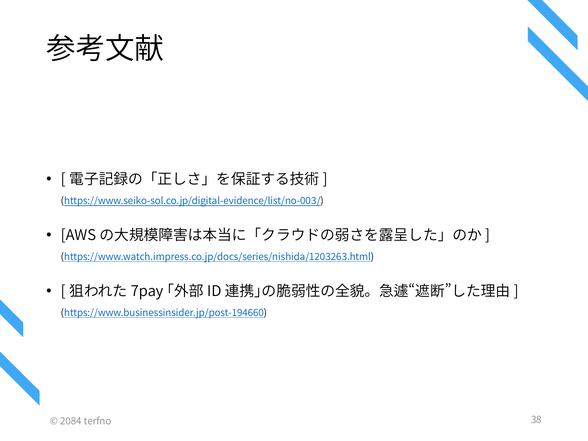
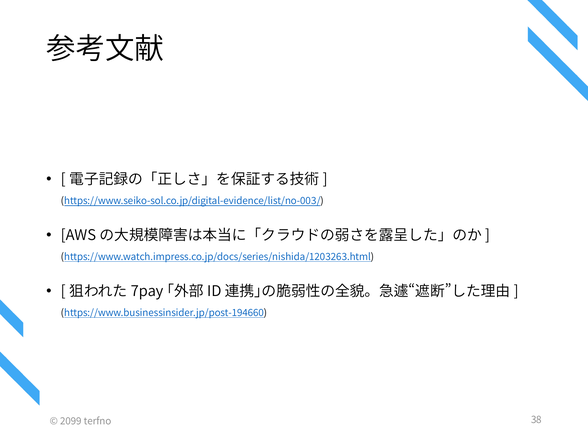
2084: 2084 -> 2099 (71, 421)
